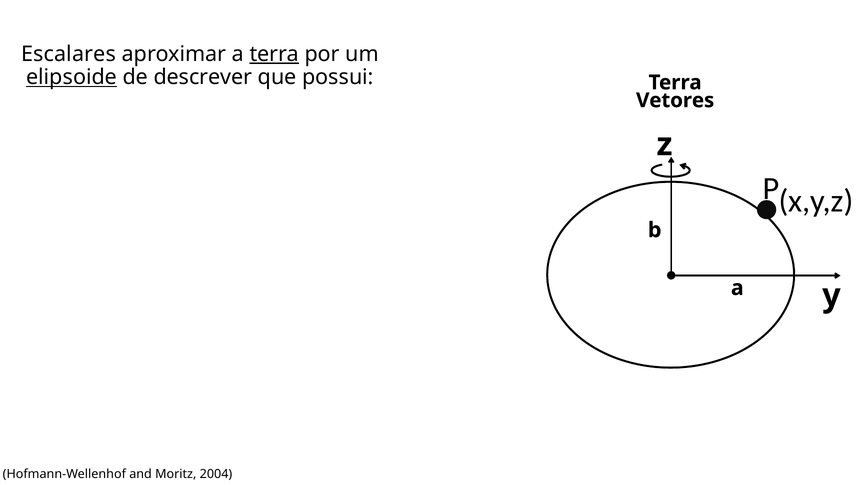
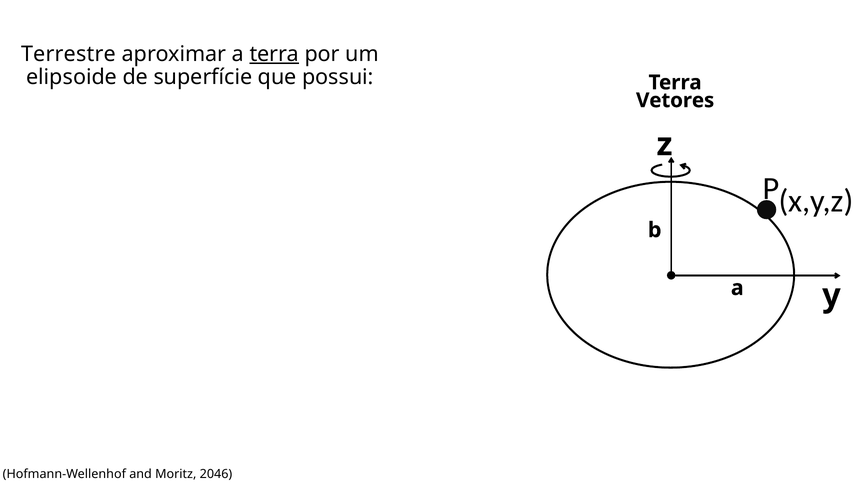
Escalares: Escalares -> Terrestre (69, 54)
elipsoide underline: present -> none (72, 77)
descrever: descrever -> superfície (203, 77)
2004: 2004 -> 2046 (216, 474)
